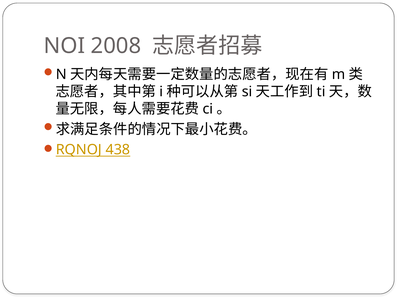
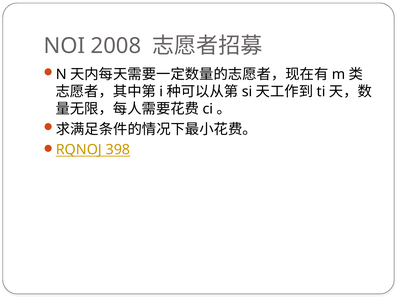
438: 438 -> 398 (118, 150)
